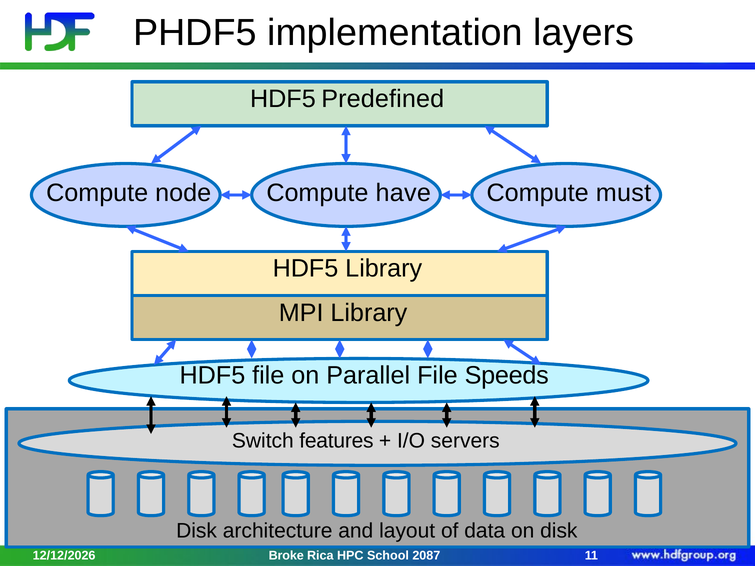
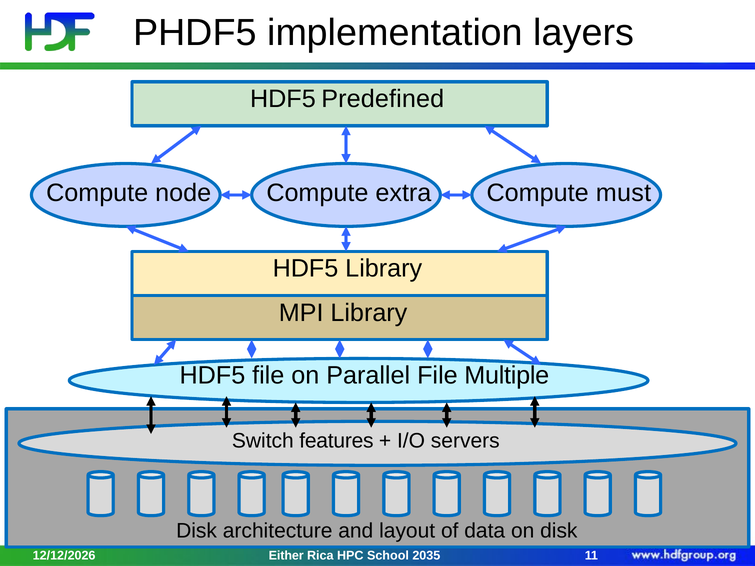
have: have -> extra (403, 193)
Speeds: Speeds -> Multiple (507, 376)
Broke: Broke -> Either (286, 556)
2087: 2087 -> 2035 (426, 556)
